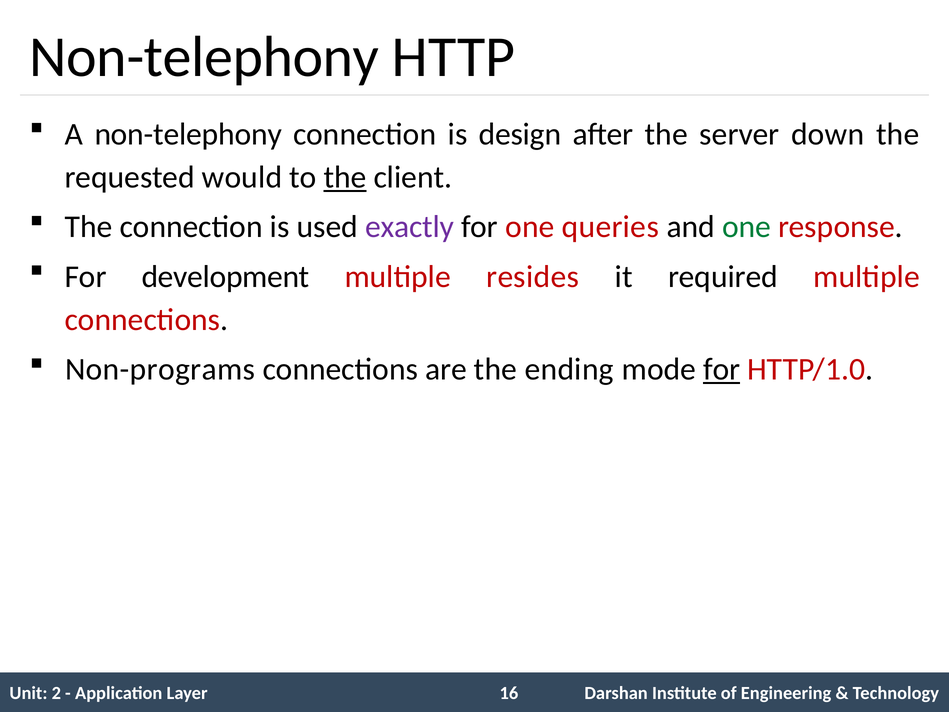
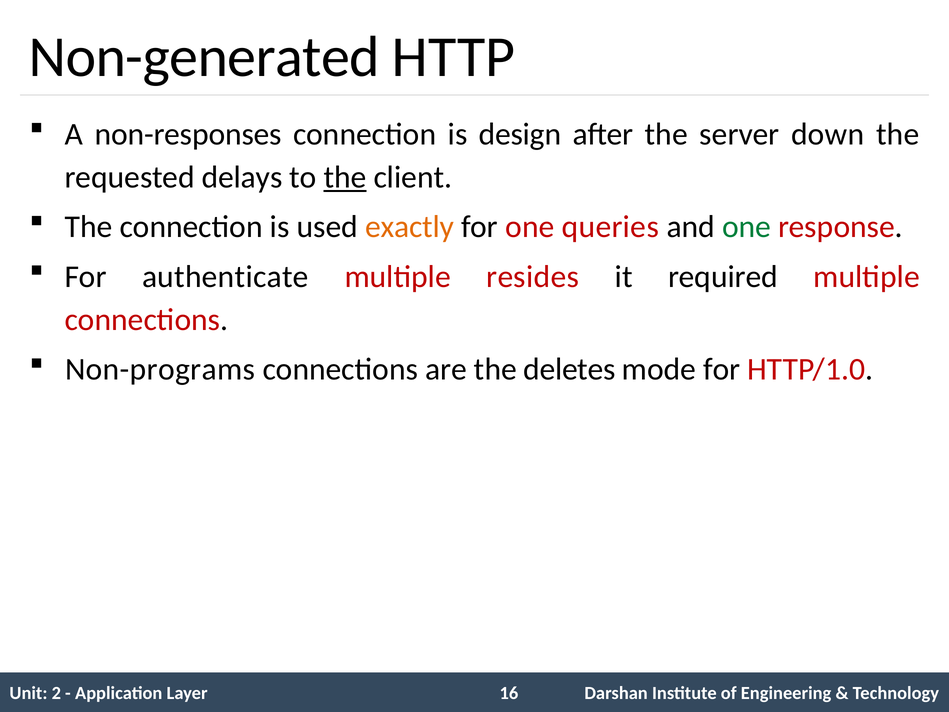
Non-telephony: Non-telephony -> Non-generated (204, 57)
A non-telephony: non-telephony -> non-responses (188, 134)
would: would -> delays (242, 177)
exactly colour: purple -> orange (410, 227)
development: development -> authenticate (225, 276)
ending: ending -> deletes (569, 369)
for underline: present -> none (722, 369)
